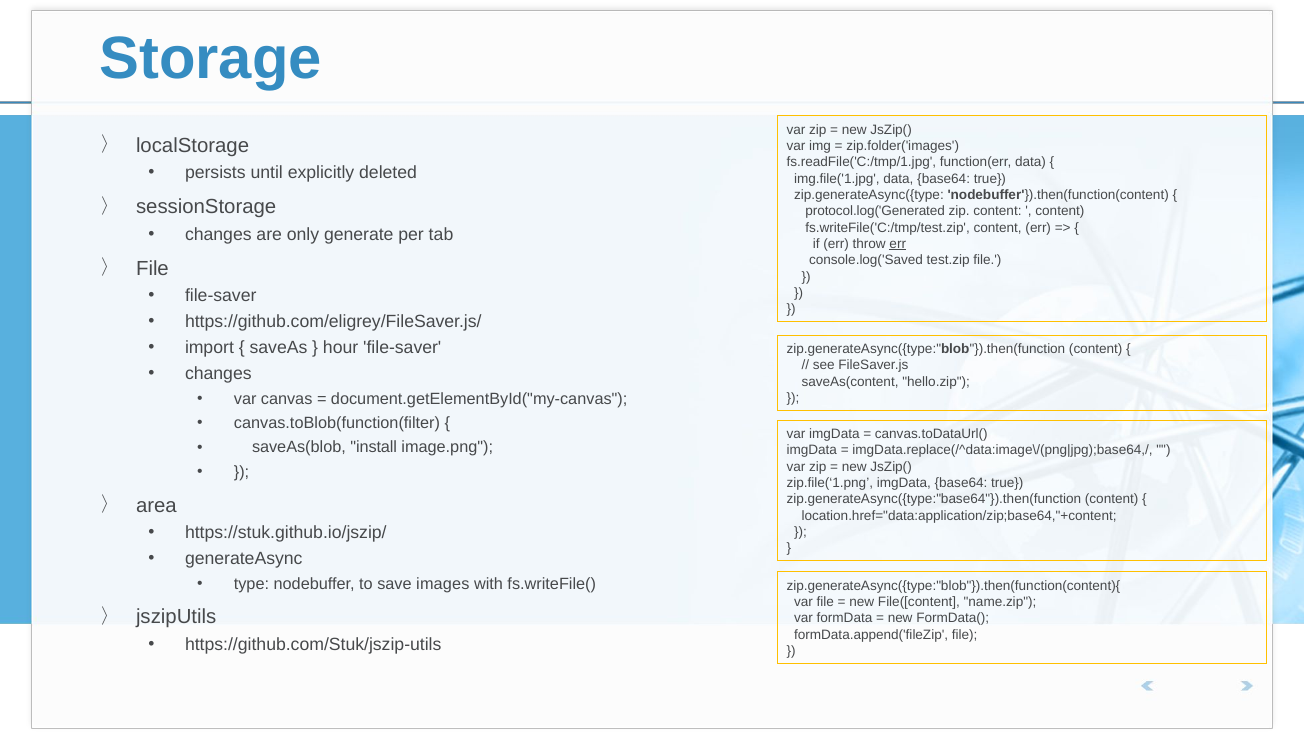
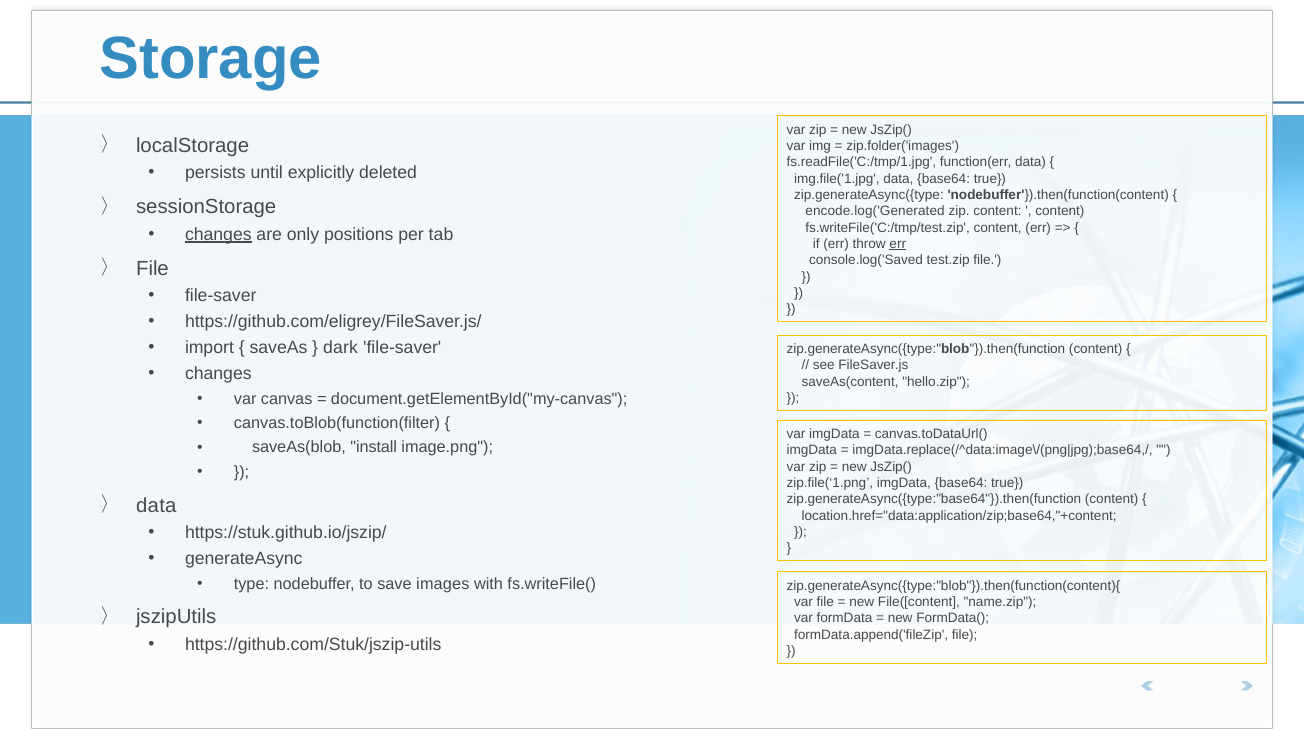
protocol.log('Generated: protocol.log('Generated -> encode.log('Generated (875, 211)
changes underline: none -> present (218, 234)
generate: generate -> positions (359, 234)
hour: hour -> dark (341, 347)
area: area -> data (156, 505)
